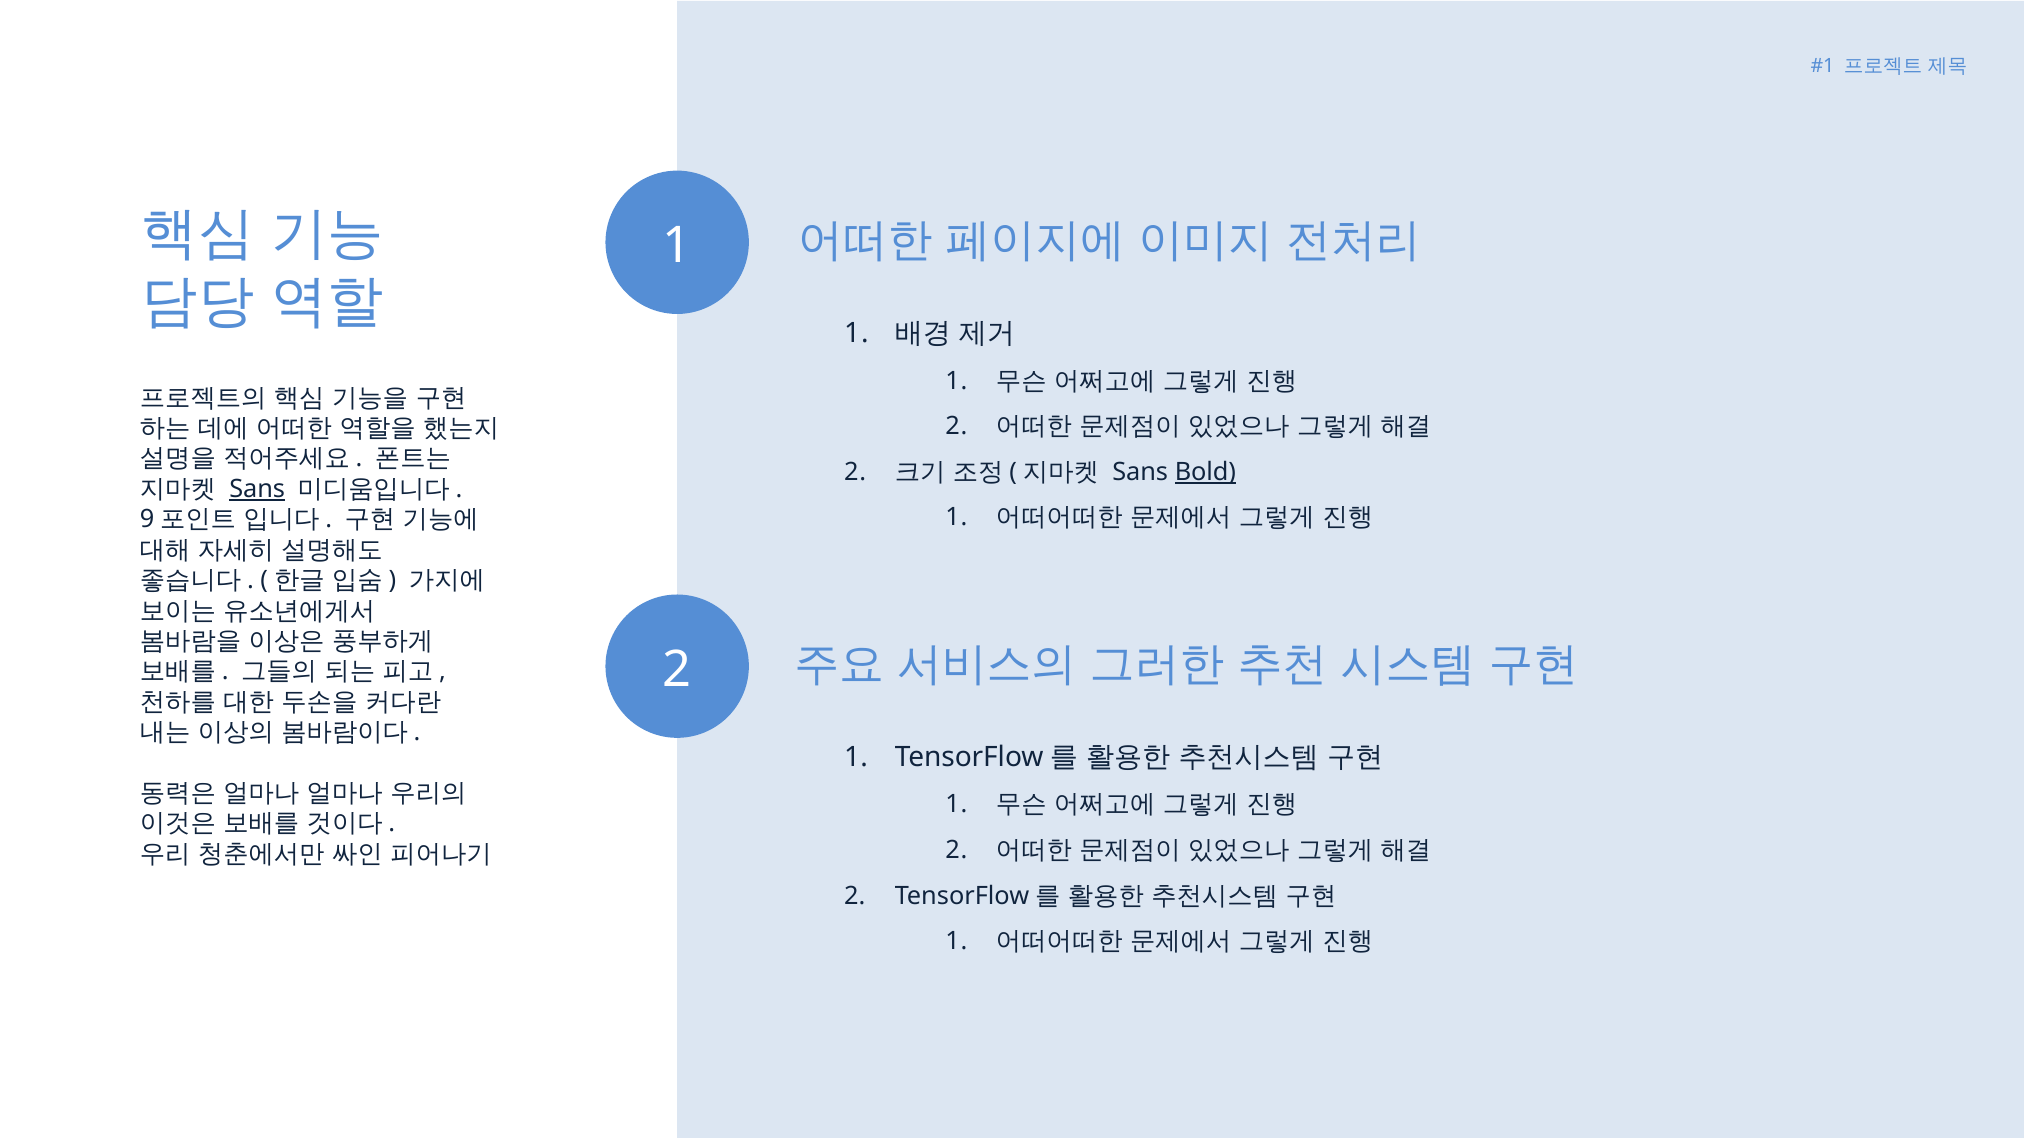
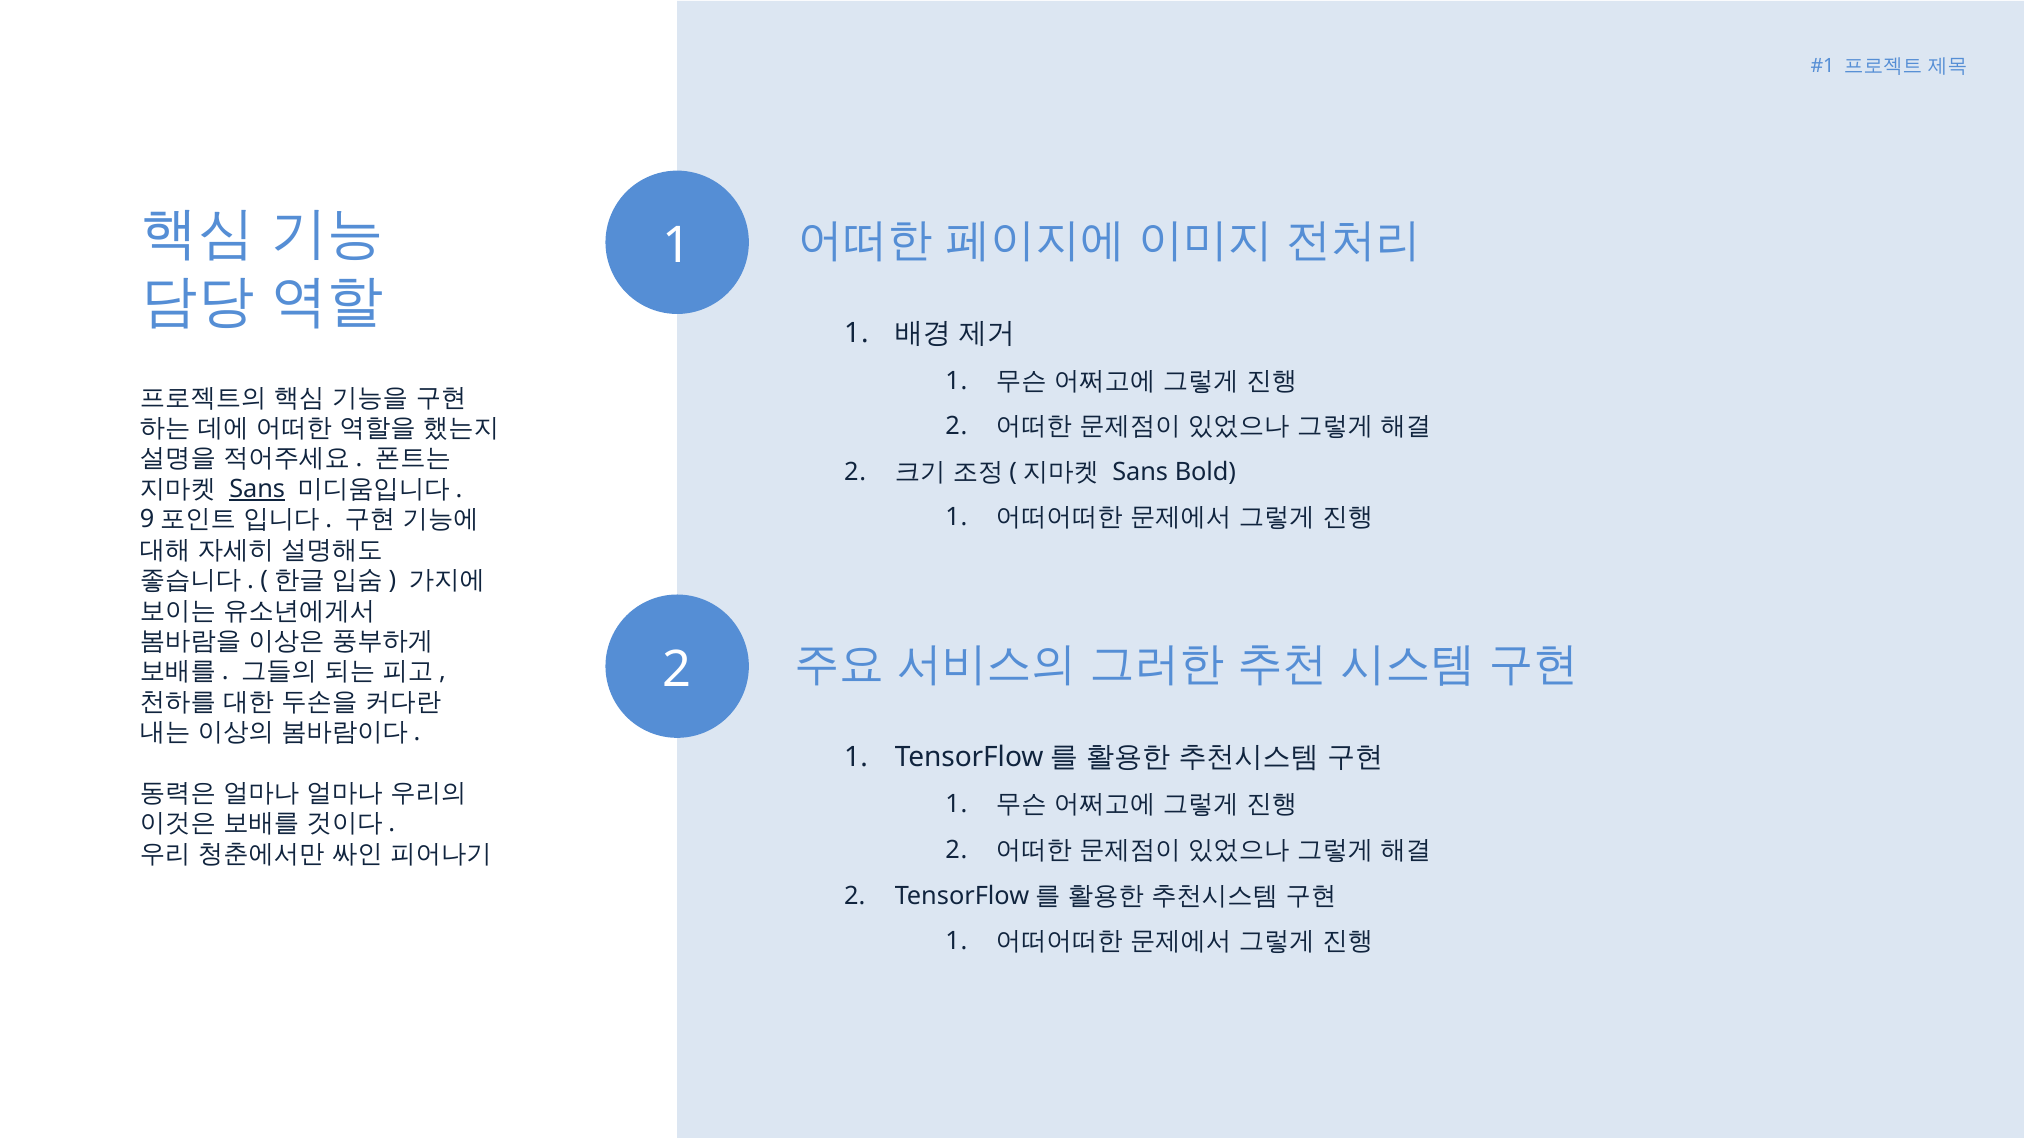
Bold underline: present -> none (1205, 472)
